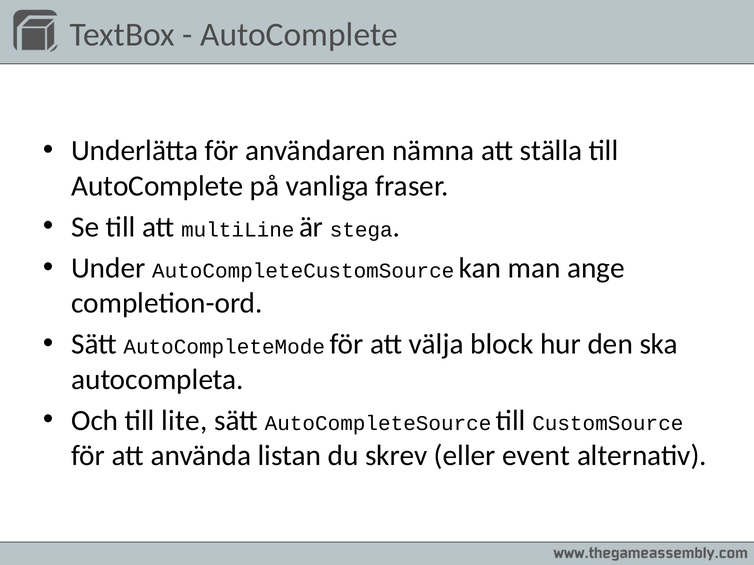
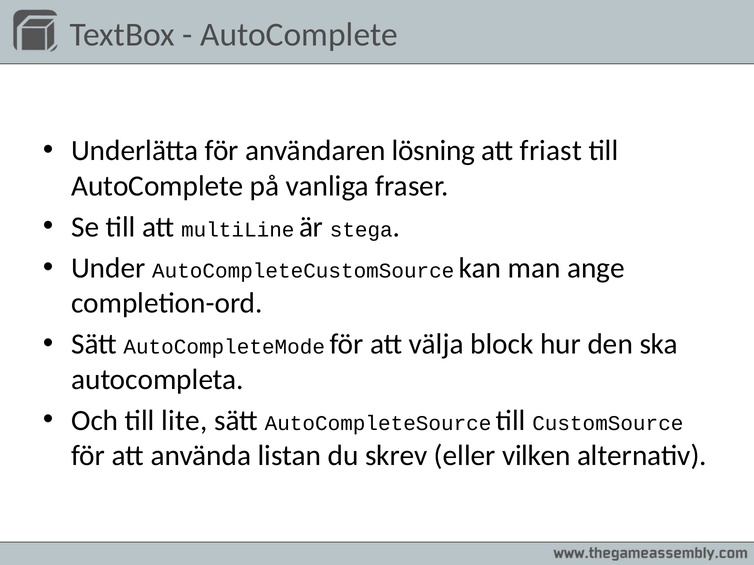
nämna: nämna -> lösning (433, 151)
ställa: ställa -> friast (551, 151)
event: event -> vilken (536, 456)
